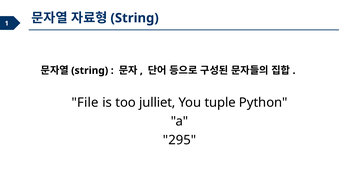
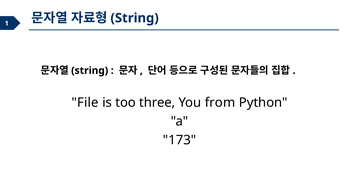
julliet: julliet -> three (157, 103)
tuple: tuple -> from (220, 103)
295: 295 -> 173 (180, 140)
